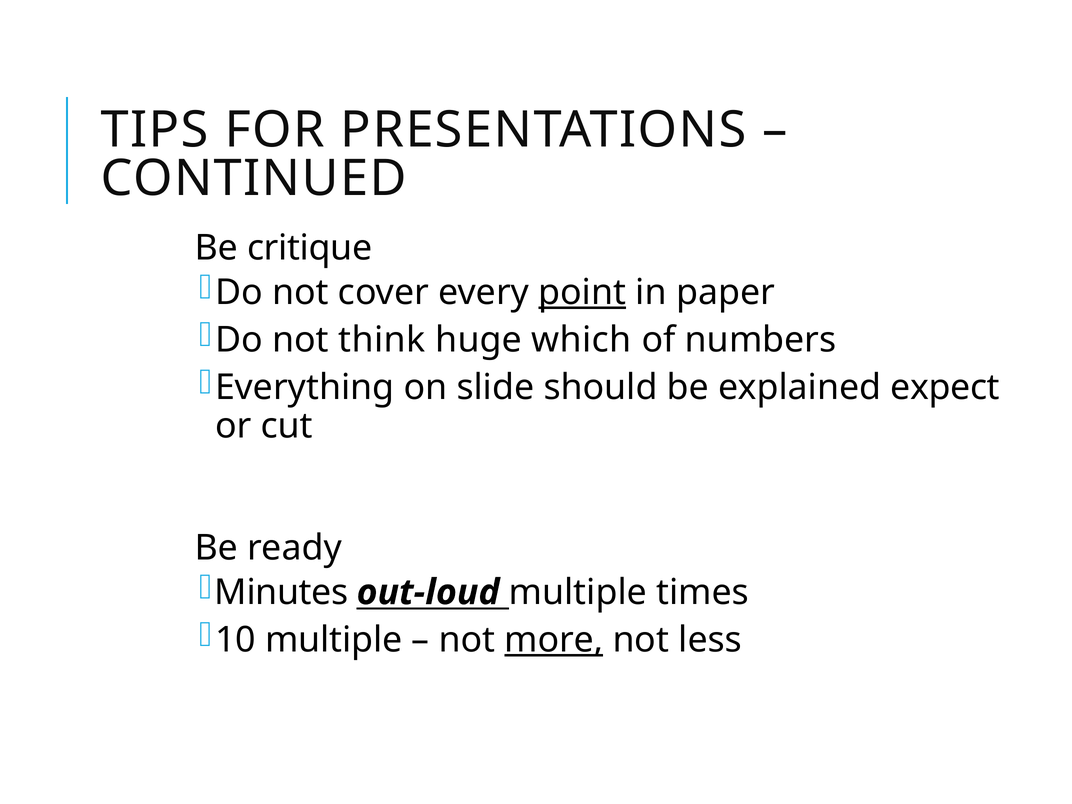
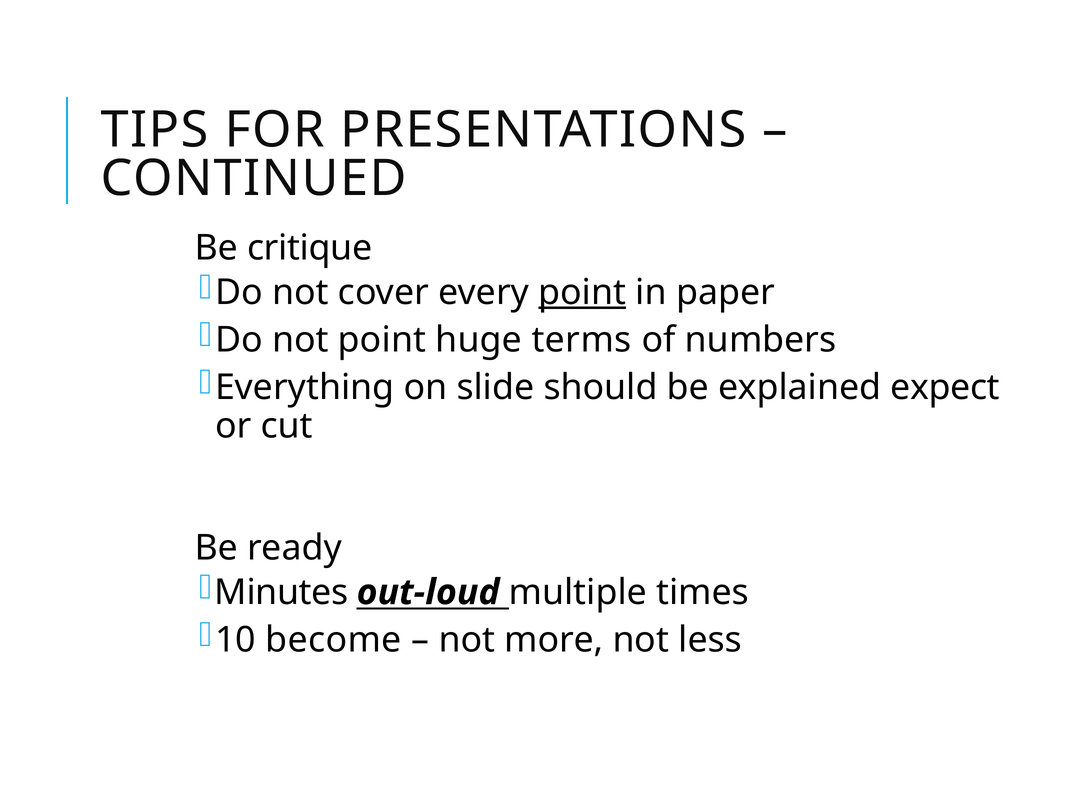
not think: think -> point (382, 340)
which: which -> terms (582, 340)
10 multiple: multiple -> become (333, 640)
more underline: present -> none (554, 640)
